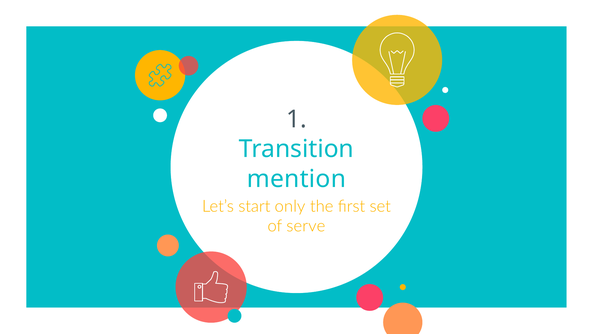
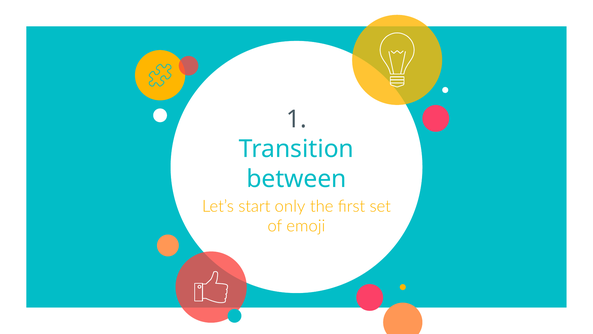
mention: mention -> between (296, 179)
serve: serve -> emoji (306, 226)
